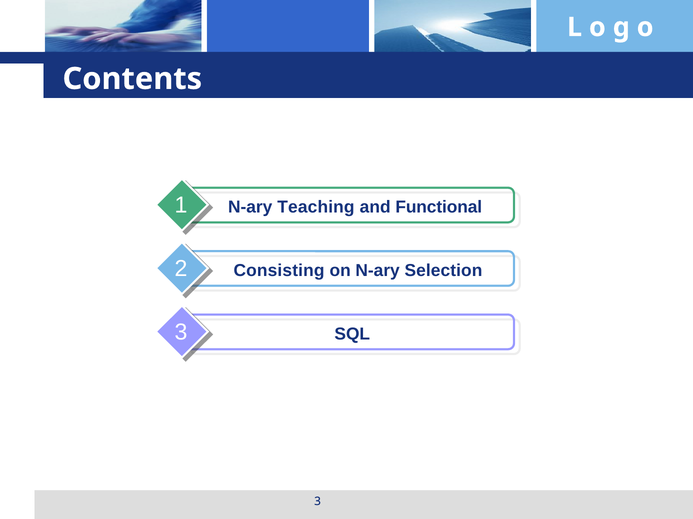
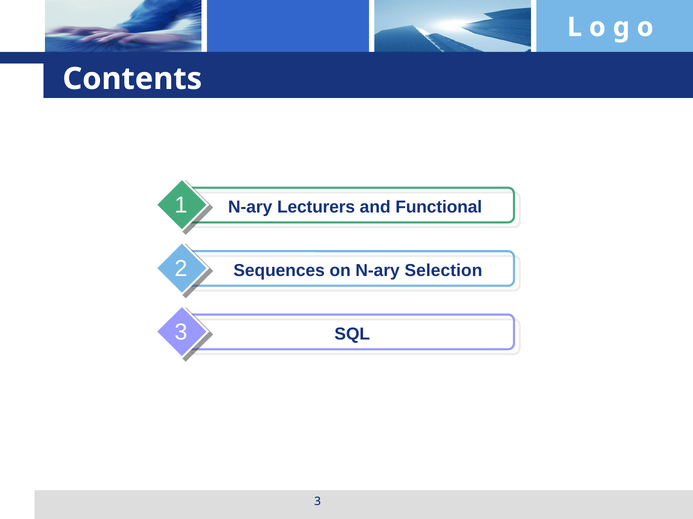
Teaching: Teaching -> Lecturers (316, 207)
Consisting: Consisting -> Sequences (279, 271)
